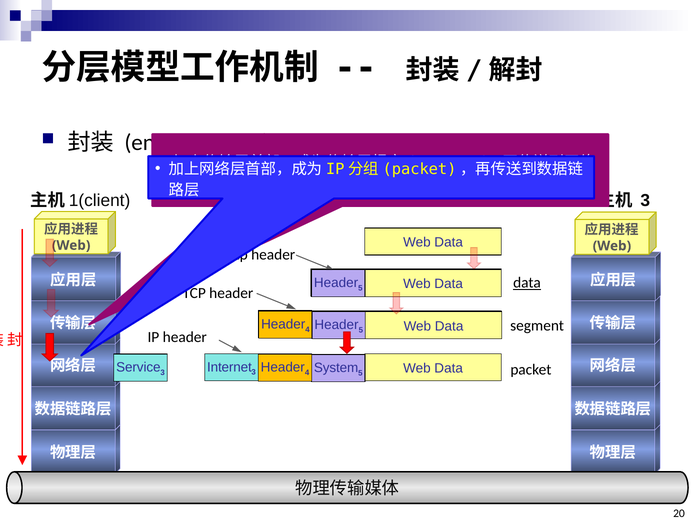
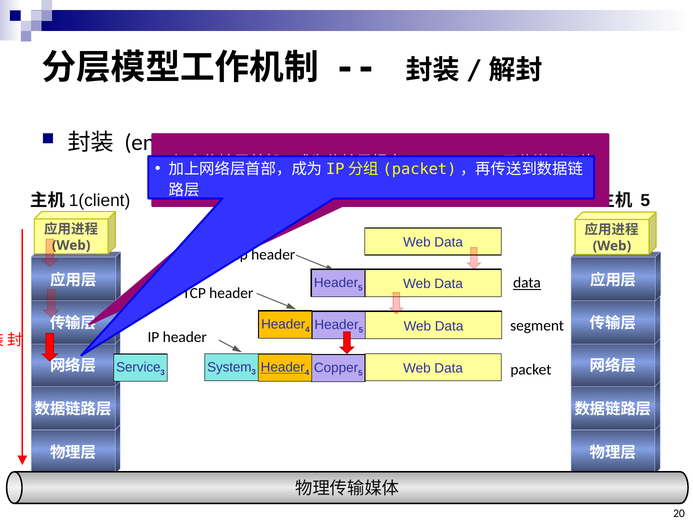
3: 3 -> 5 (645, 200)
Internet: Internet -> System (229, 367)
Header underline: none -> present (283, 367)
System: System -> Copper (336, 368)
